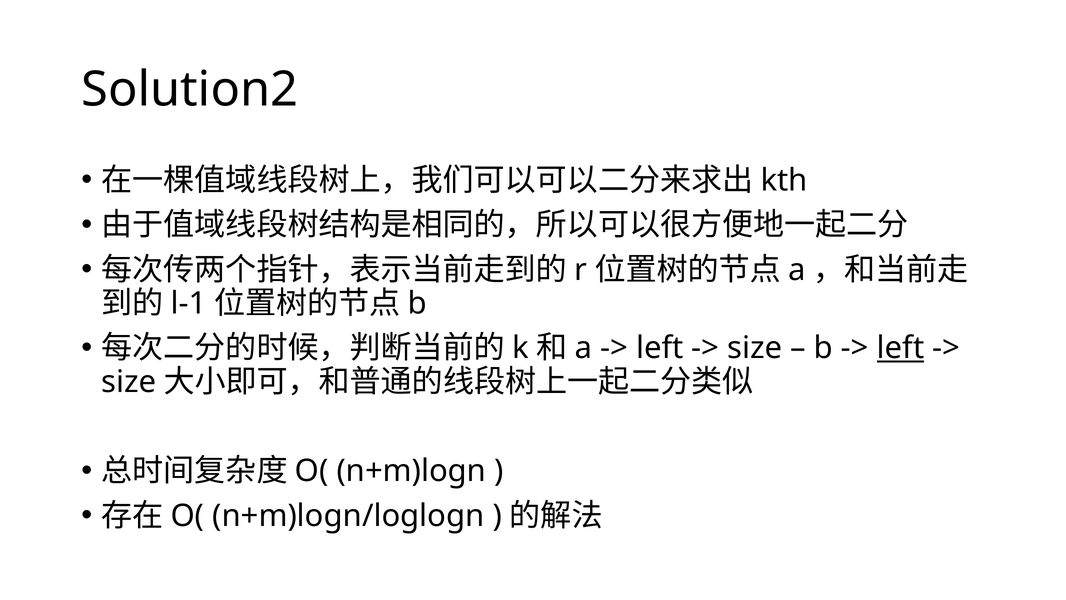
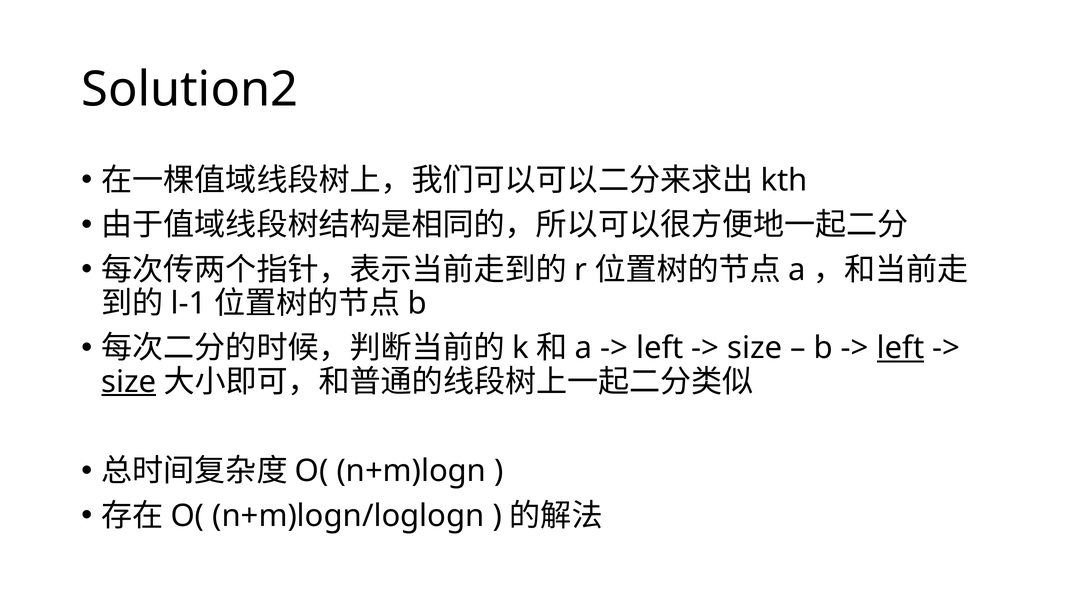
size underline: none -> present (129, 381)
